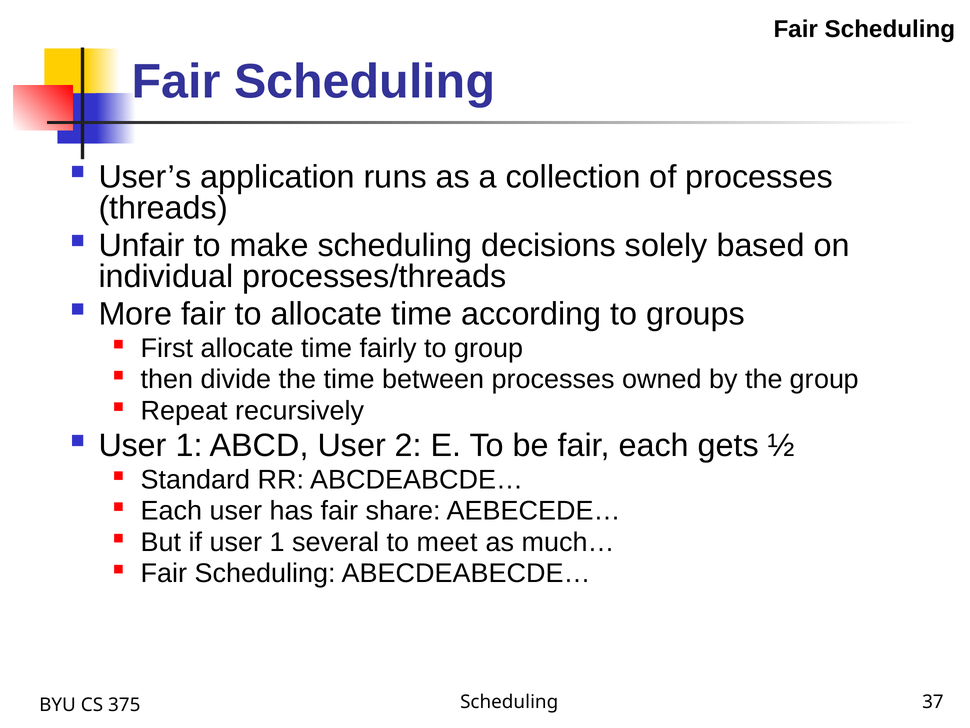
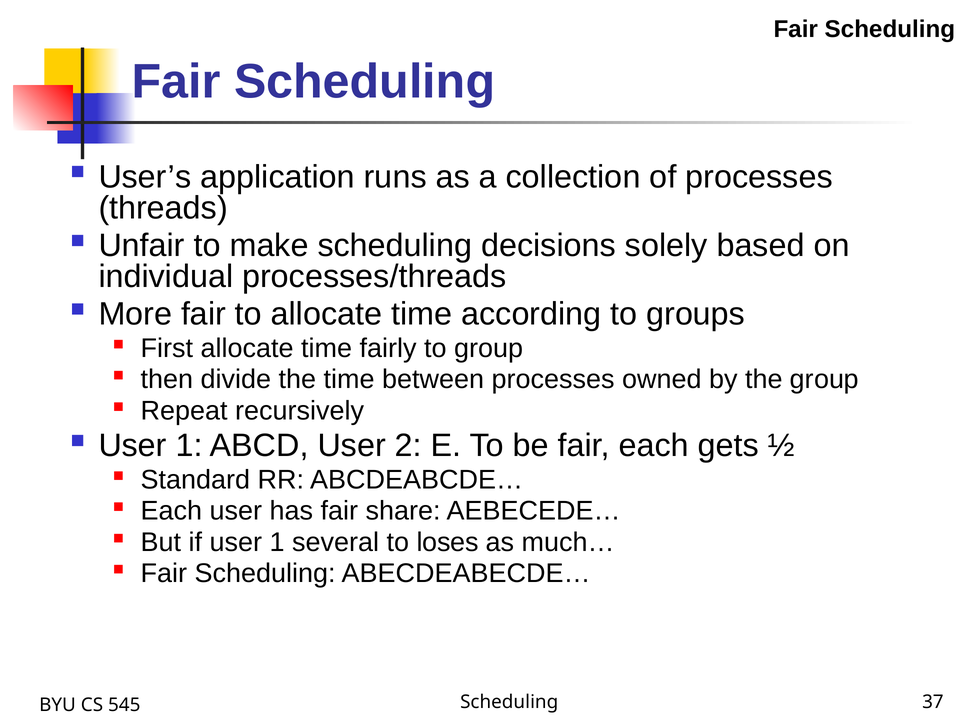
meet: meet -> loses (448, 542)
375: 375 -> 545 (124, 705)
